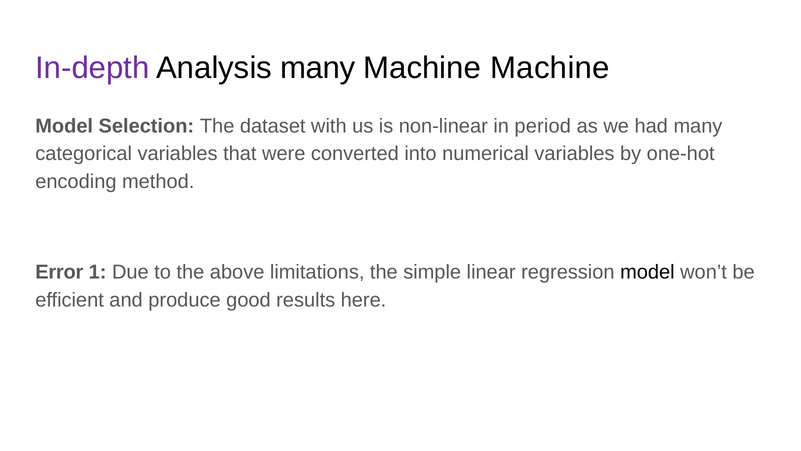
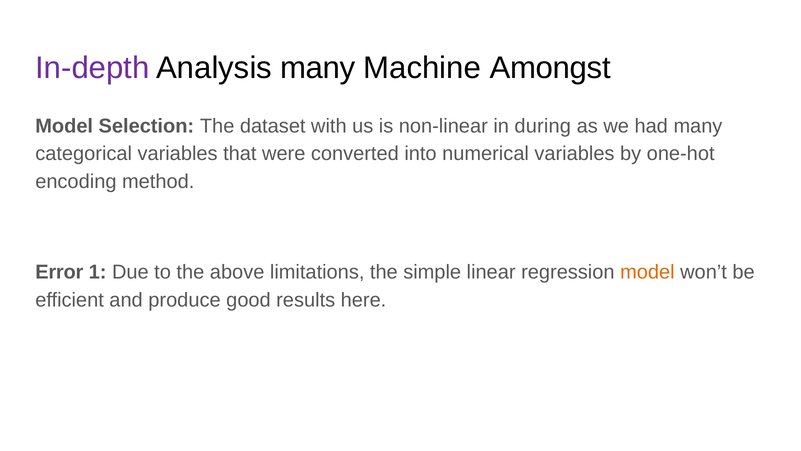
Machine Machine: Machine -> Amongst (550, 68)
period: period -> during (543, 126)
model colour: black -> orange (647, 272)
